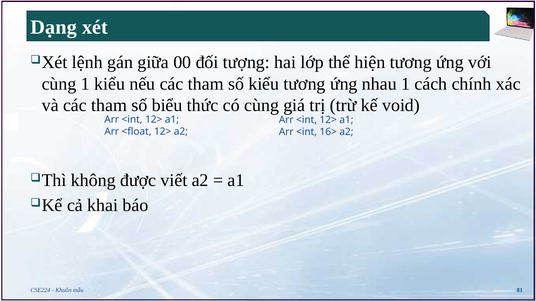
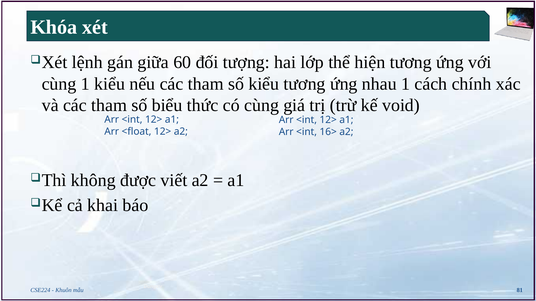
Dạng: Dạng -> Khóa (54, 27)
00: 00 -> 60 (182, 62)
